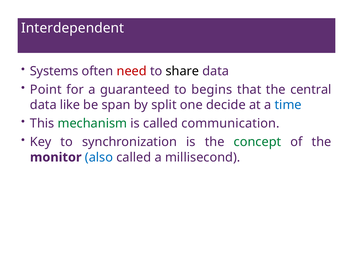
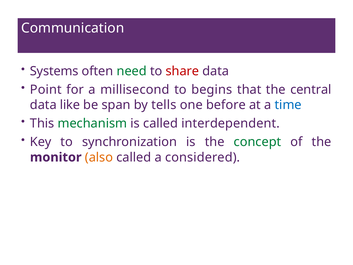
Interdependent: Interdependent -> Communication (73, 28)
need colour: red -> green (132, 71)
share colour: black -> red (182, 71)
guaranteed: guaranteed -> millisecond (135, 90)
split: split -> tells (164, 105)
decide: decide -> before (226, 105)
communication: communication -> interdependent (231, 123)
also colour: blue -> orange (99, 157)
millisecond: millisecond -> considered (203, 157)
